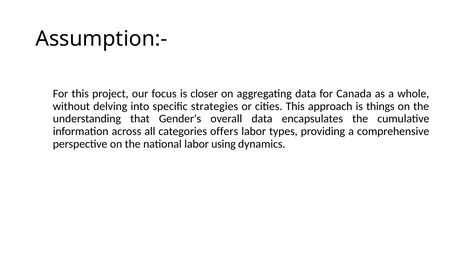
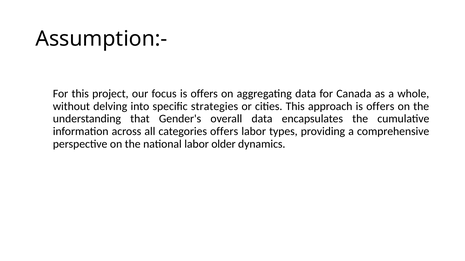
focus is closer: closer -> offers (204, 94)
approach is things: things -> offers (380, 106)
using: using -> older (224, 144)
